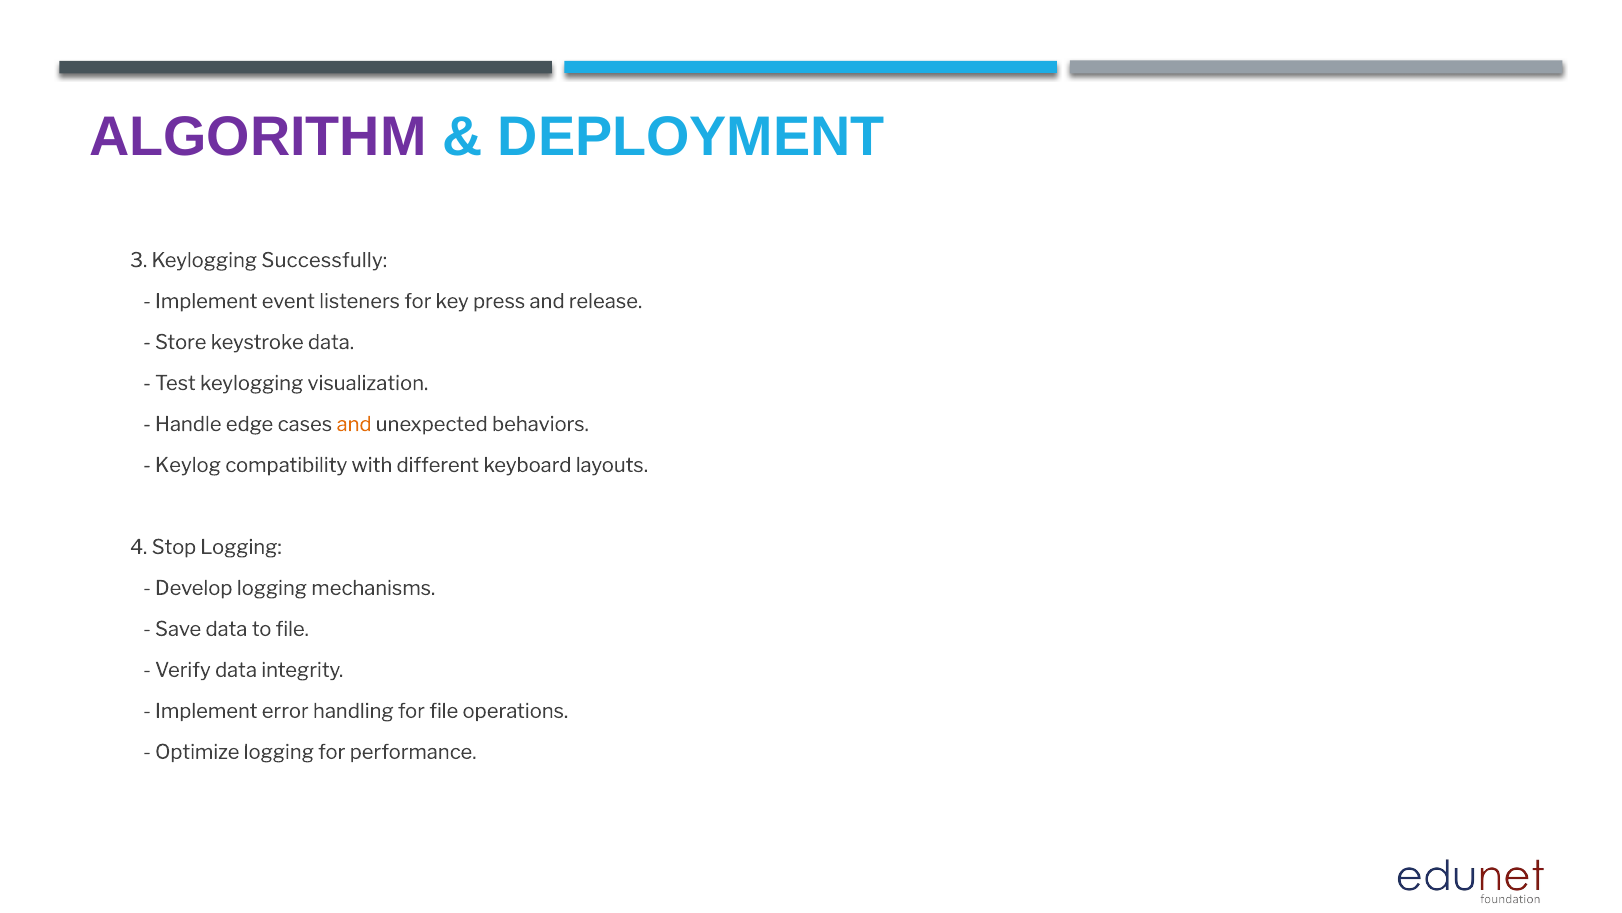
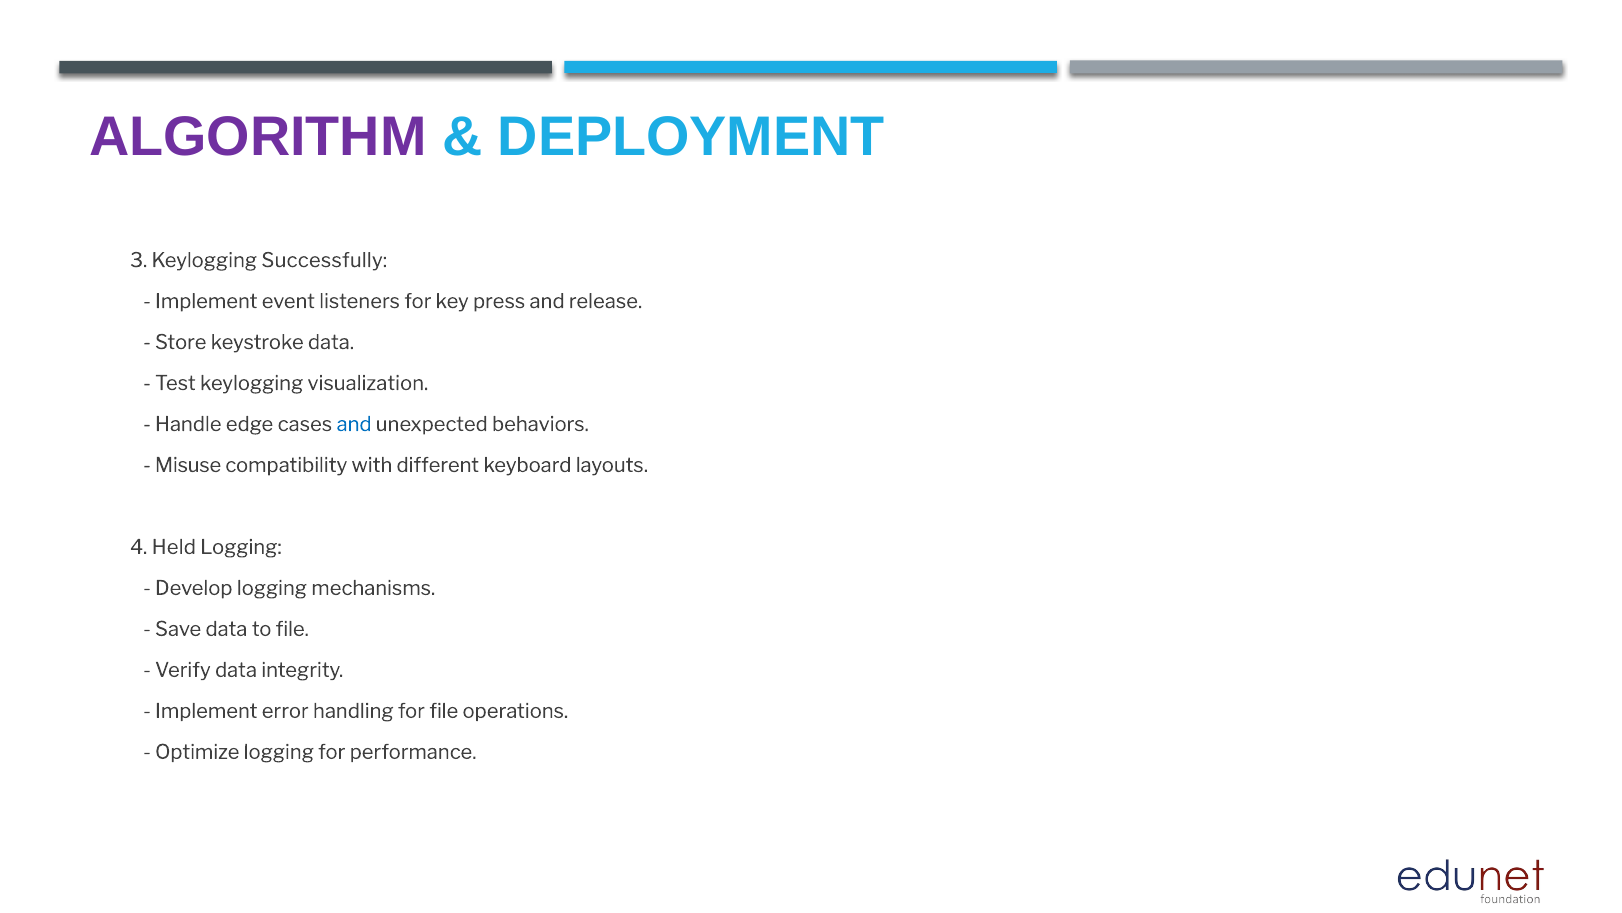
and colour: orange -> blue (354, 424)
Keylog: Keylog -> Misuse (188, 465)
Stop: Stop -> Held (174, 547)
